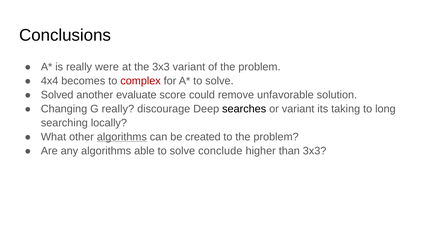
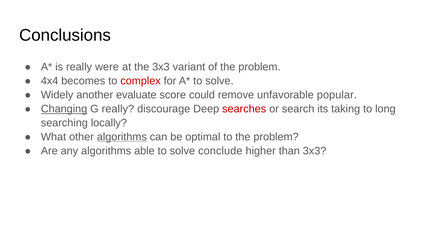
Solved: Solved -> Widely (57, 95)
solution: solution -> popular (337, 95)
Changing underline: none -> present (64, 109)
searches colour: black -> red (244, 109)
or variant: variant -> search (298, 109)
created: created -> optimal (203, 137)
